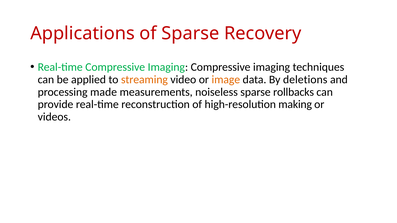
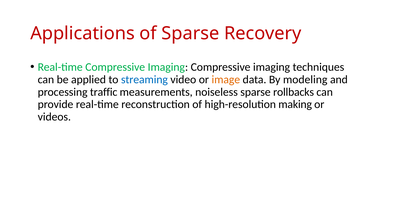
streaming colour: orange -> blue (144, 80)
deletions: deletions -> modeling (305, 80)
made: made -> traffic (104, 92)
